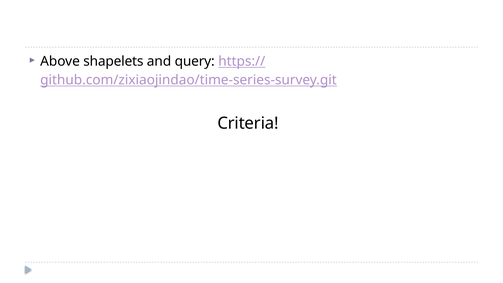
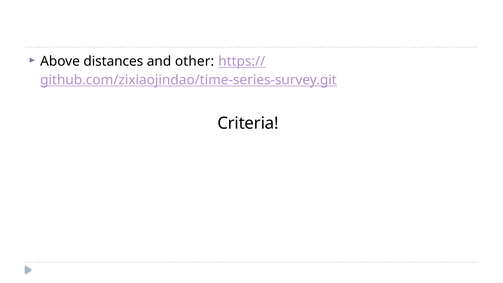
shapelets: shapelets -> distances (113, 61)
query: query -> other (195, 61)
